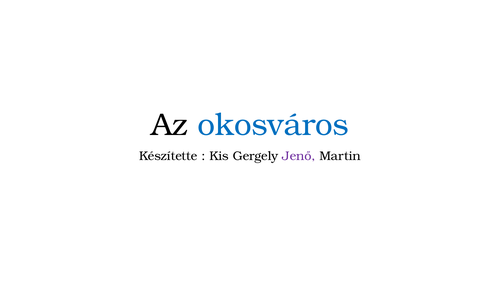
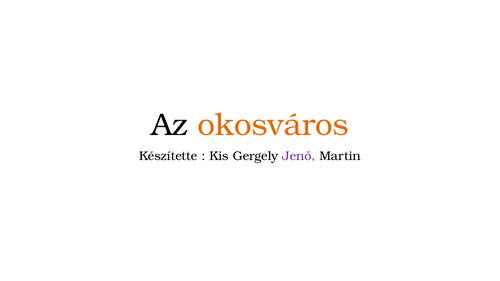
okosváros colour: blue -> orange (273, 125)
